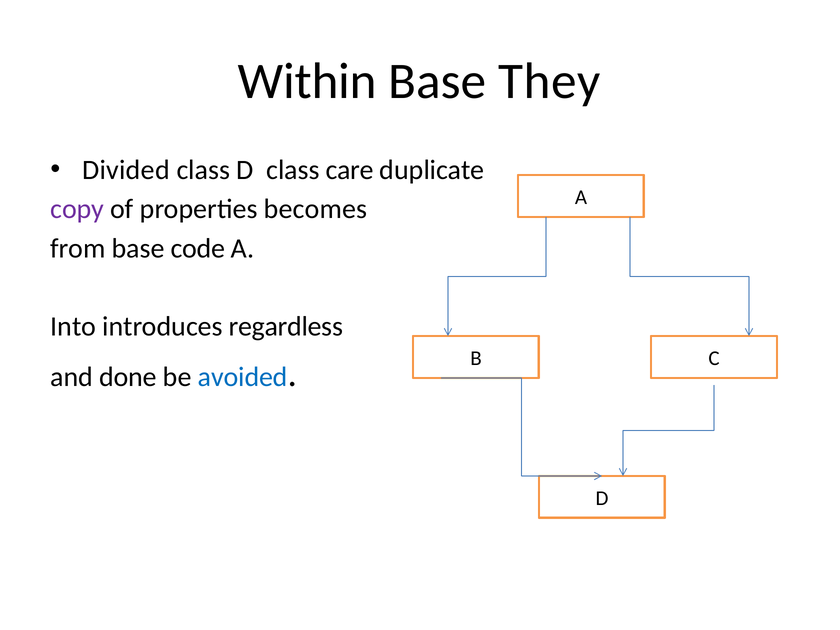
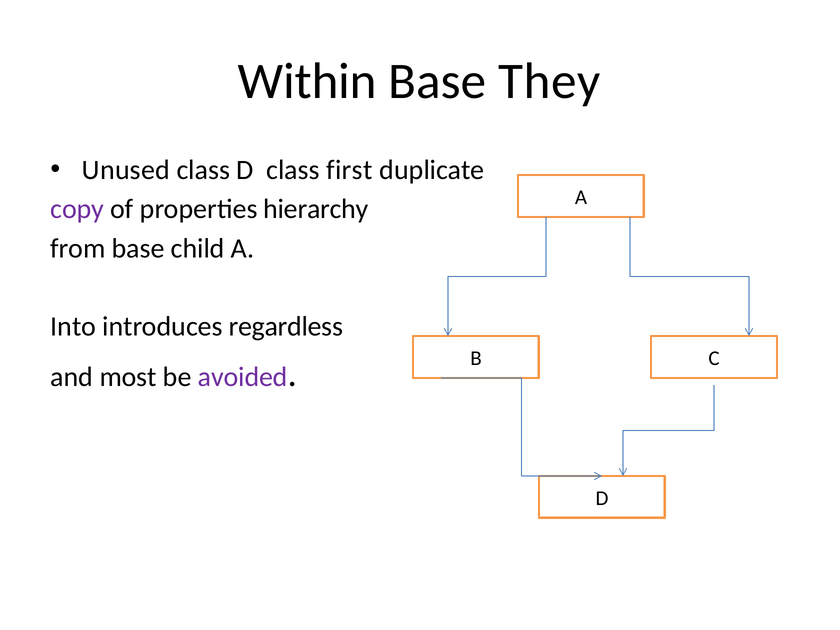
Divided: Divided -> Unused (126, 170)
care: care -> first (349, 170)
becomes: becomes -> hierarchy (316, 209)
code: code -> child (198, 248)
done: done -> most (128, 377)
avoided colour: blue -> purple (243, 377)
